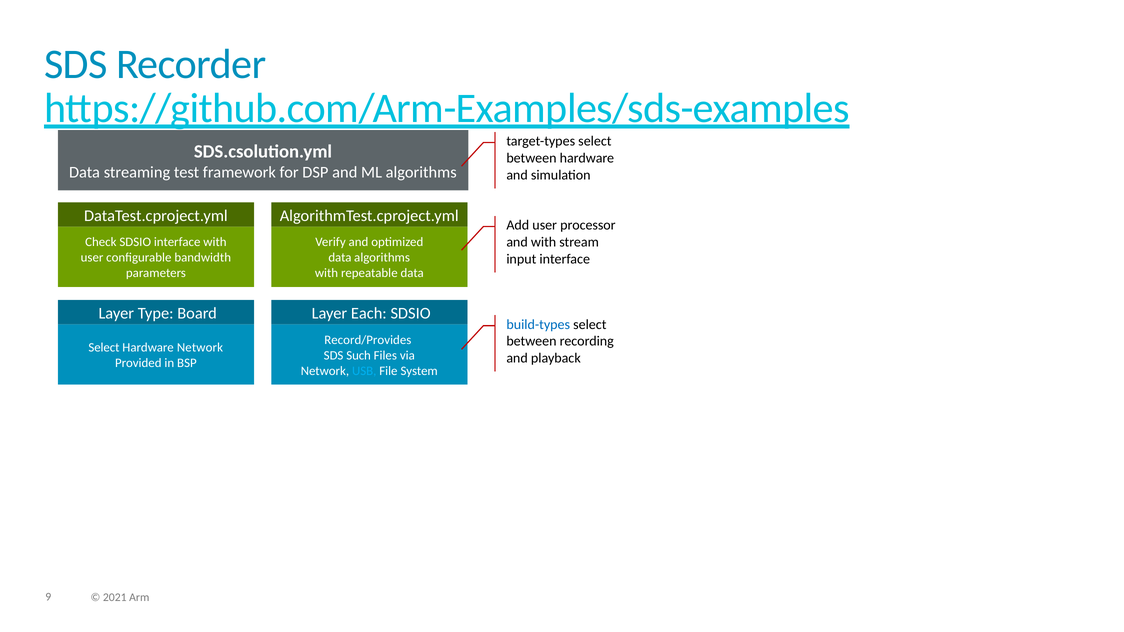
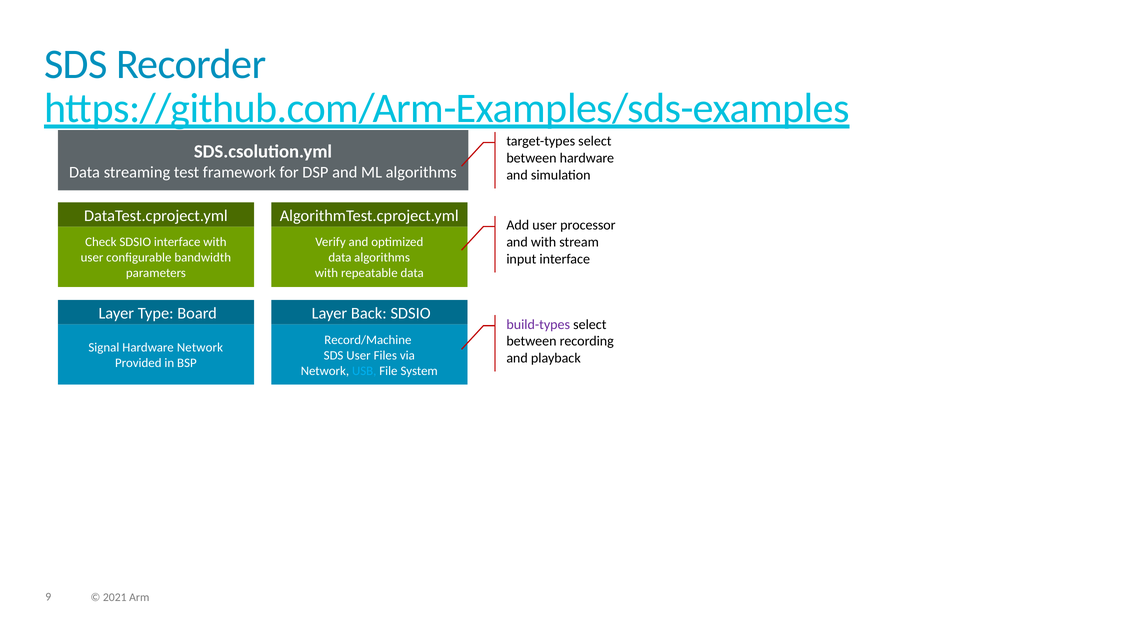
Each: Each -> Back (369, 313)
build-types colour: blue -> purple (538, 325)
Record/Provides: Record/Provides -> Record/Machine (368, 340)
Select: Select -> Signal (104, 348)
SDS Such: Such -> User (359, 355)
